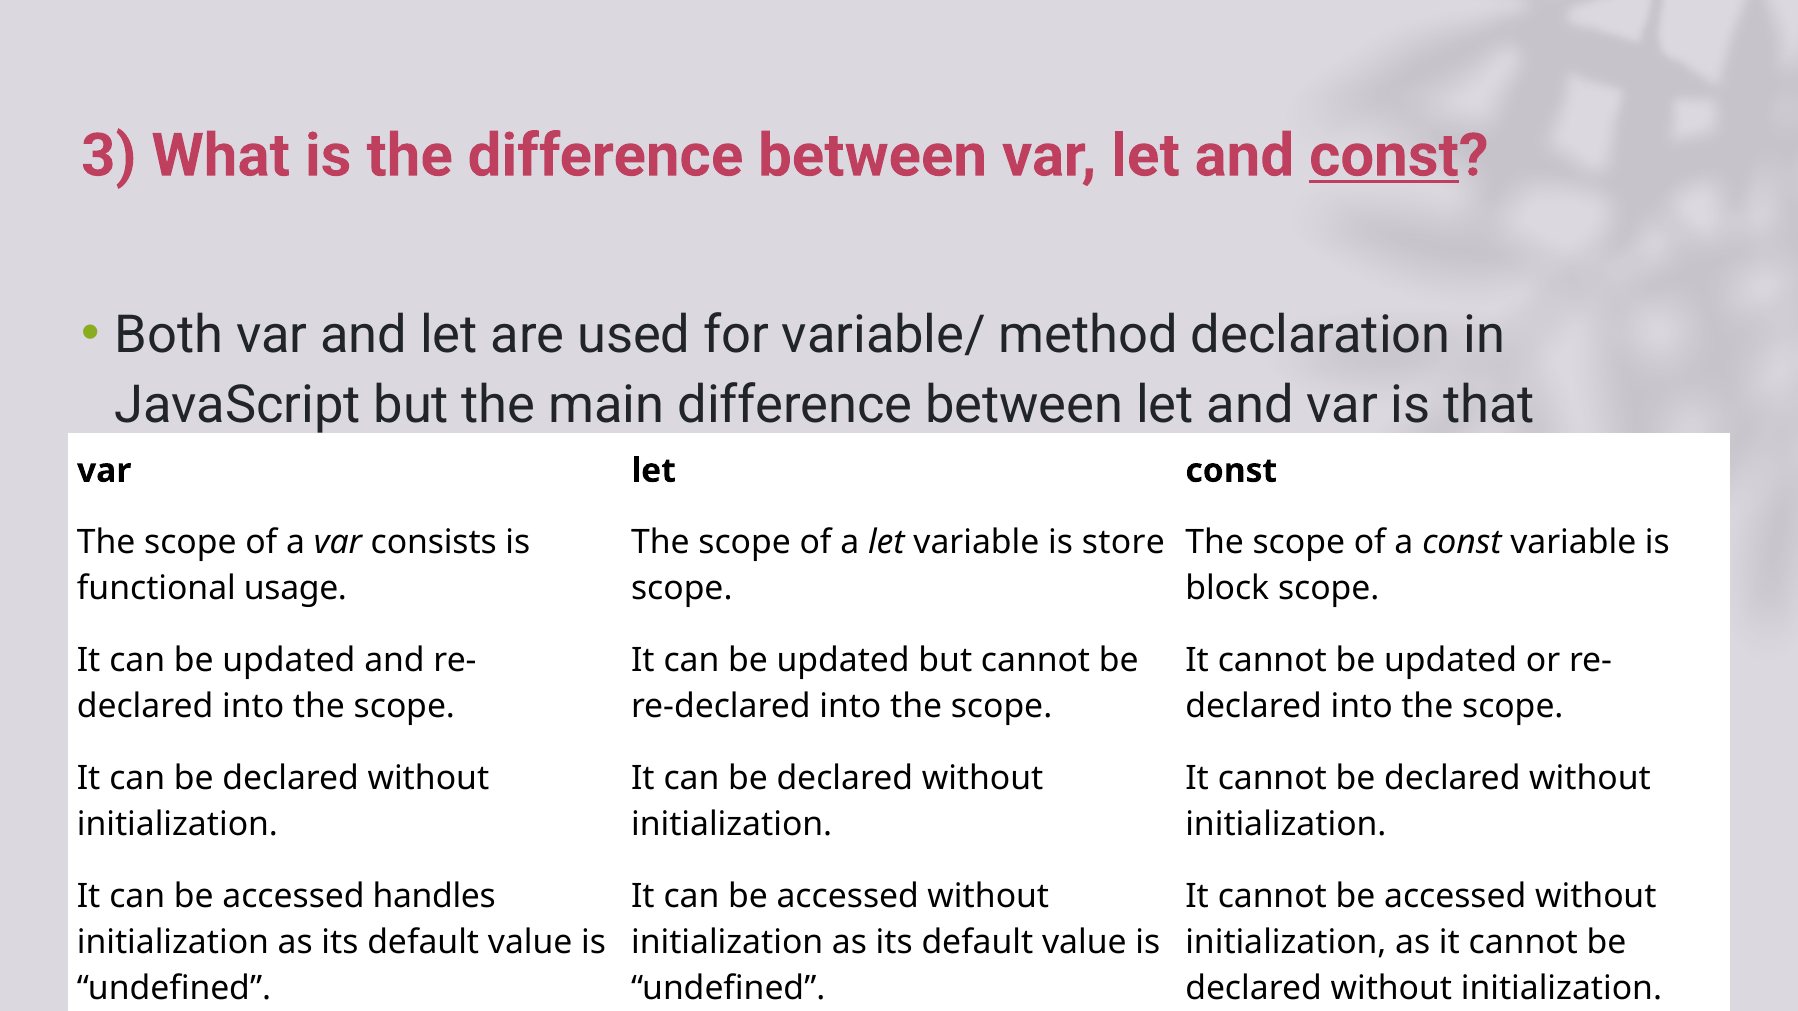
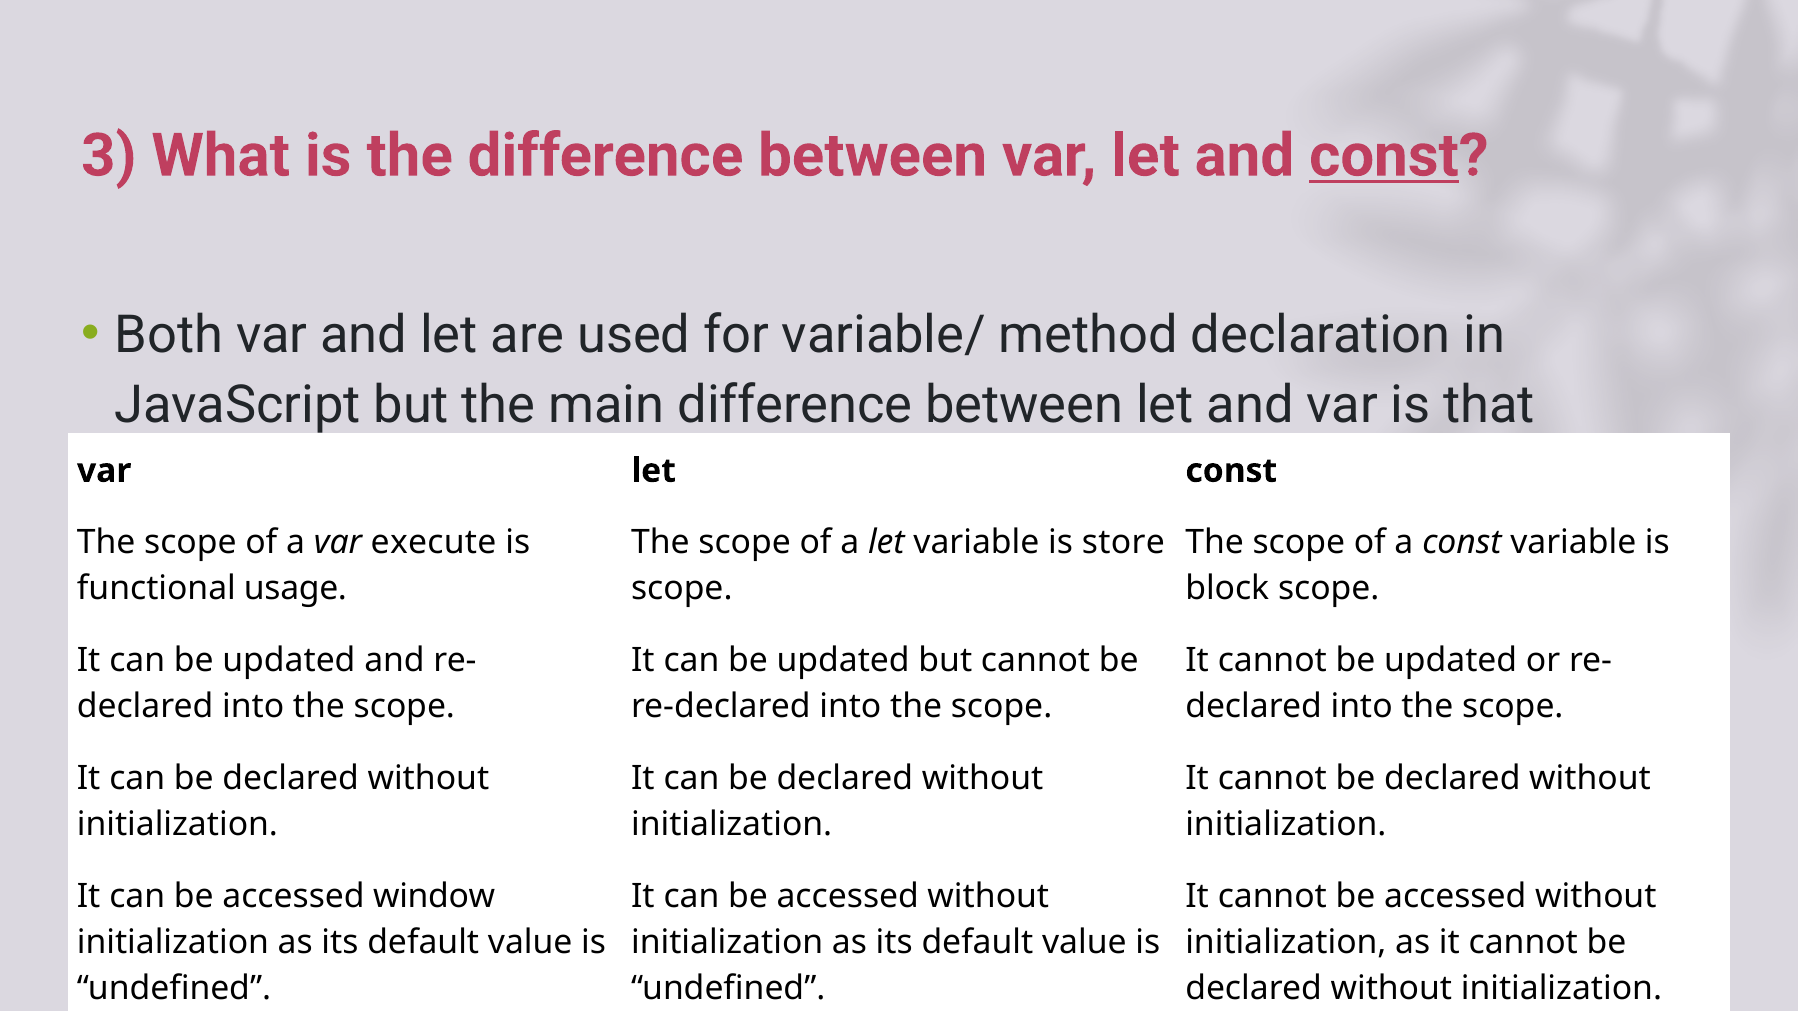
consists: consists -> execute (434, 543)
handles: handles -> window (434, 897)
